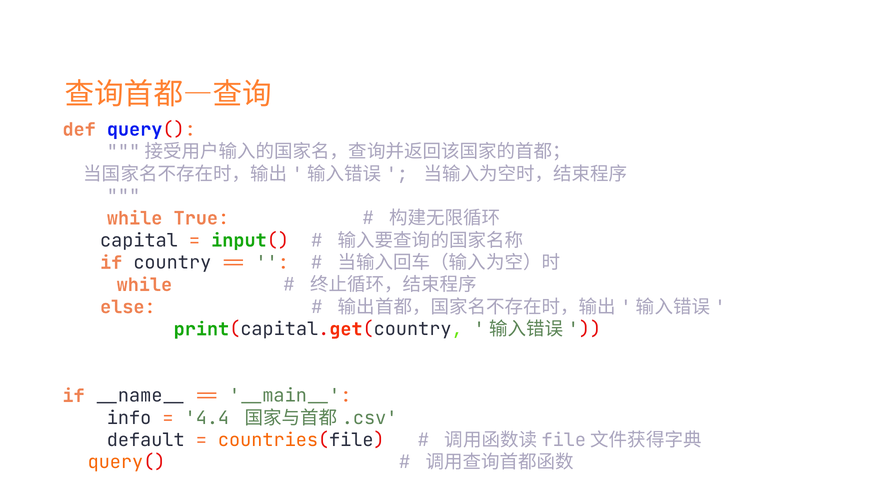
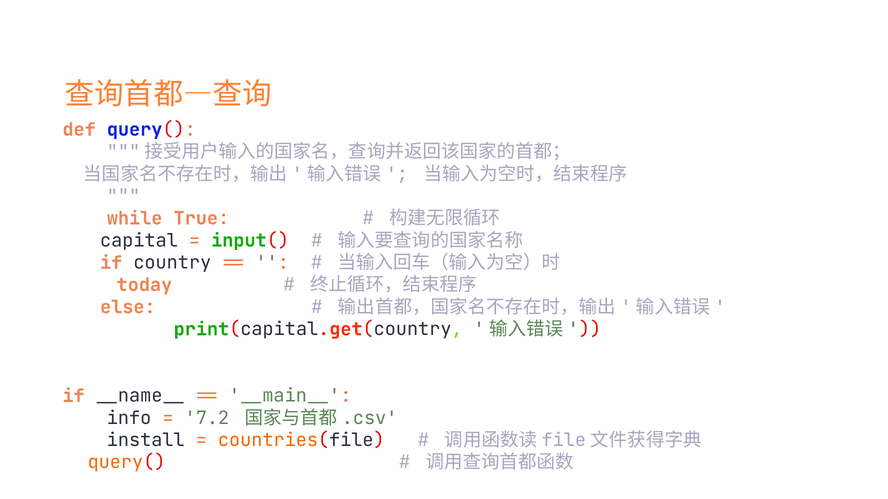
while: while -> today (144, 285)
4.4: 4.4 -> 7.2 (207, 418)
default: default -> install (146, 441)
